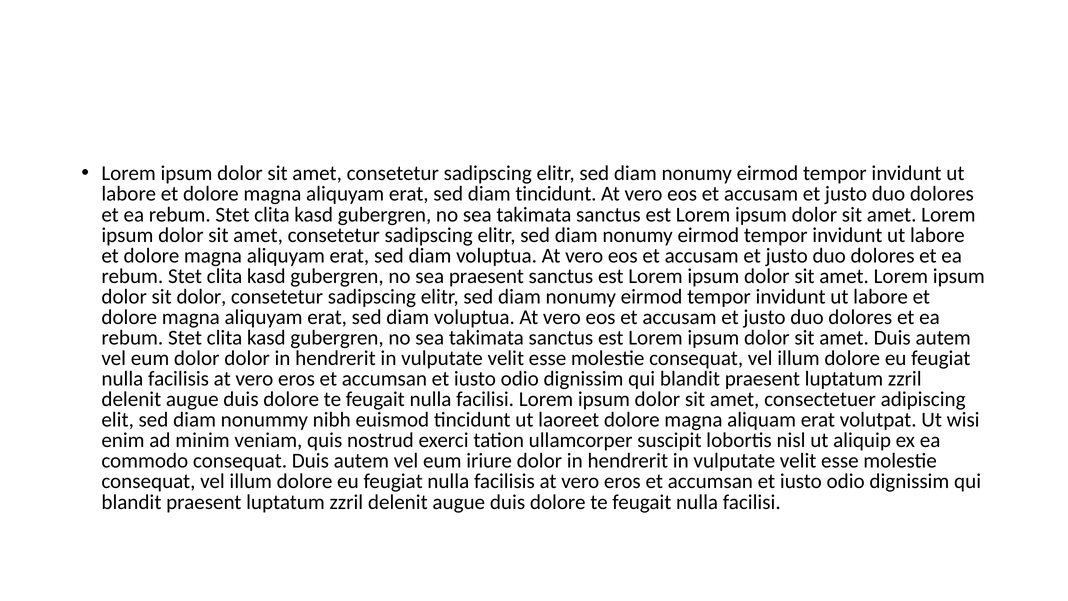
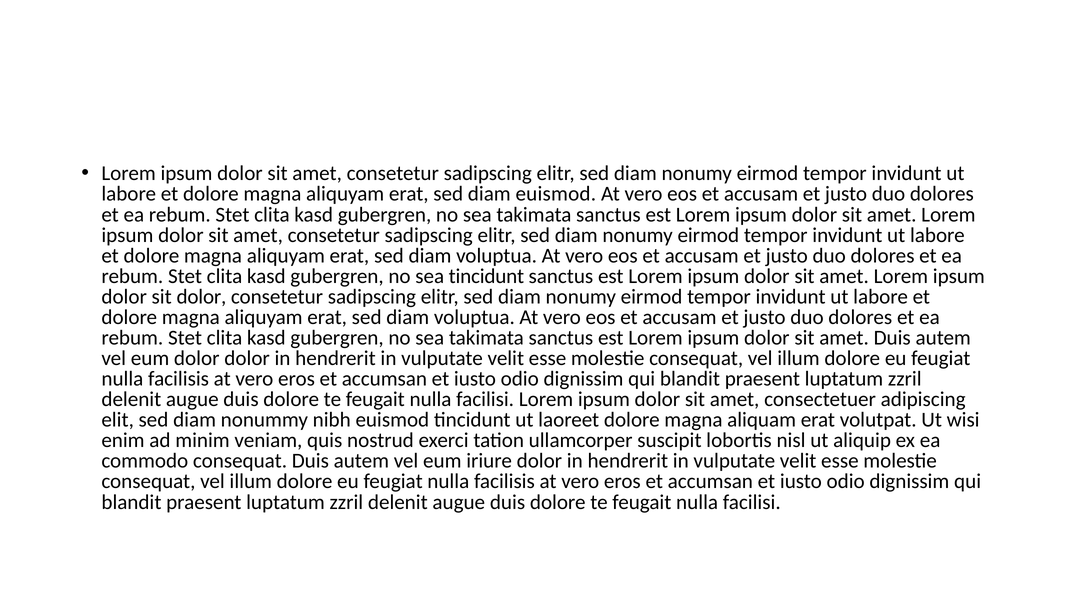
diam tincidunt: tincidunt -> euismod (556, 194)
sea praesent: praesent -> tincidunt (486, 276)
